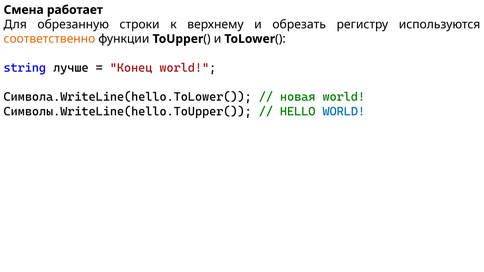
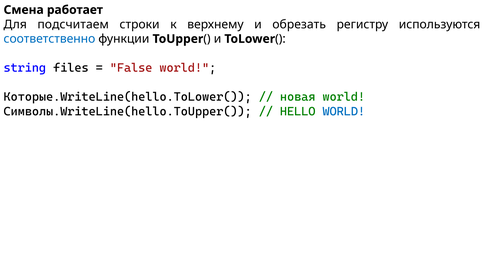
обрезанную: обрезанную -> подсчитаем (73, 24)
соответственно colour: orange -> blue (49, 39)
лучше: лучше -> files (71, 68)
Конец: Конец -> False (131, 68)
Символа.WriteLine(hello.ToLower(: Символа.WriteLine(hello.ToLower( -> Которые.WriteLine(hello.ToLower( (128, 97)
